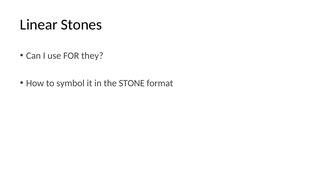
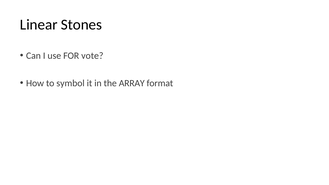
they: they -> vote (92, 56)
STONE: STONE -> ARRAY (132, 83)
